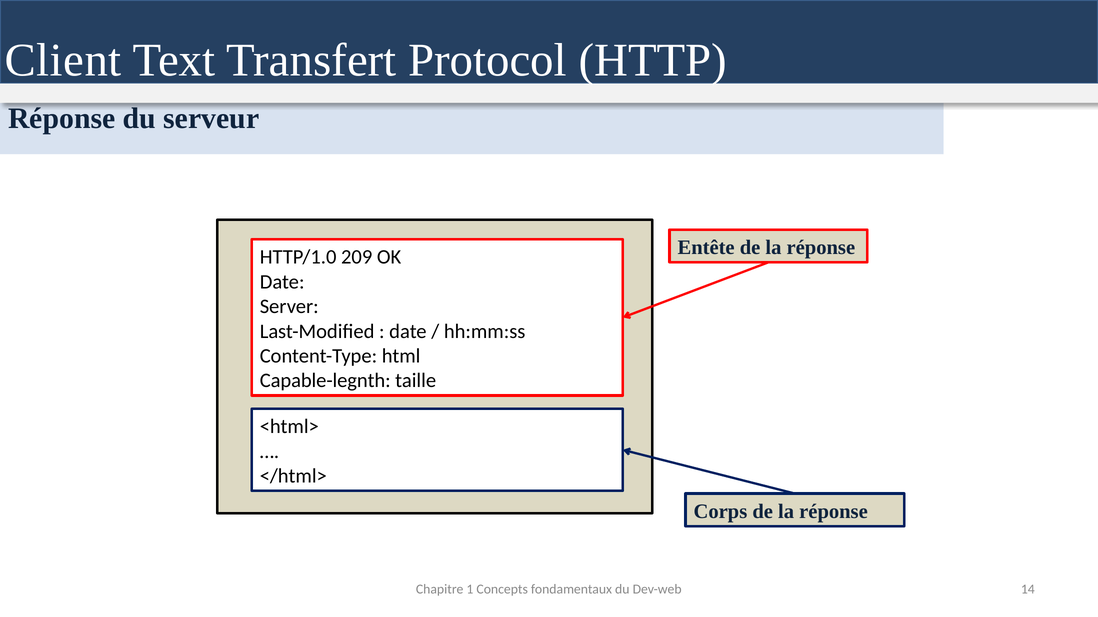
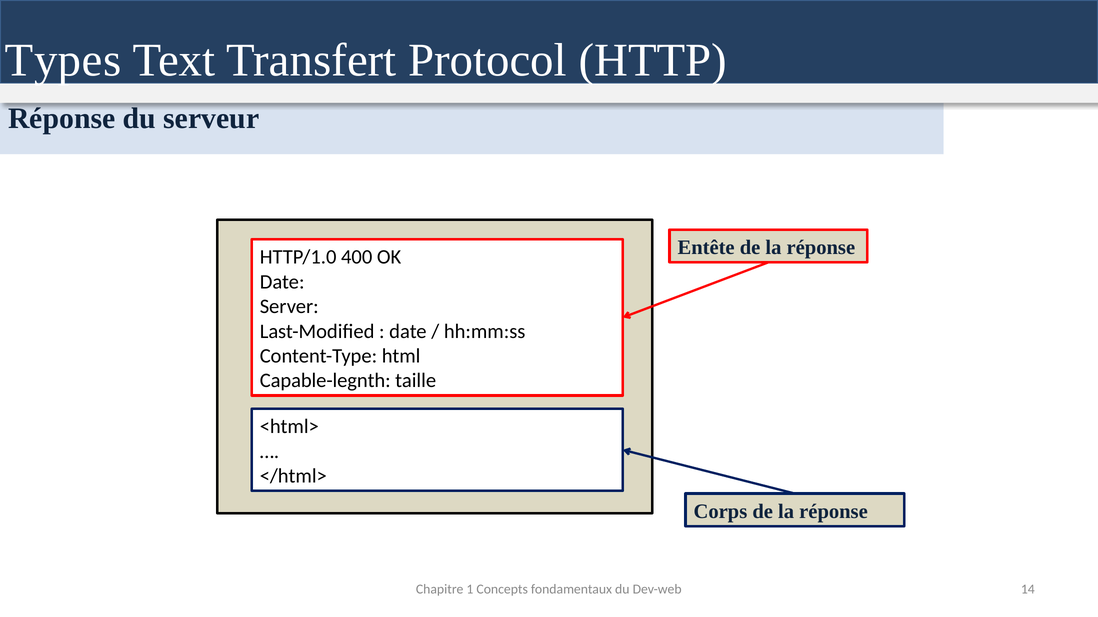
Client: Client -> Types (63, 60)
209: 209 -> 400 (357, 257)
